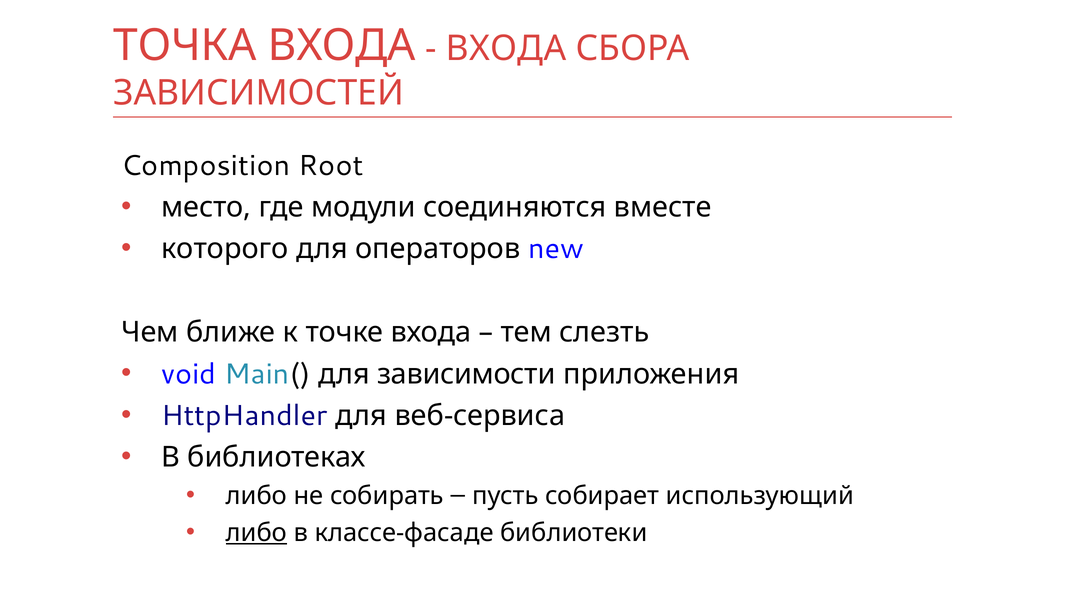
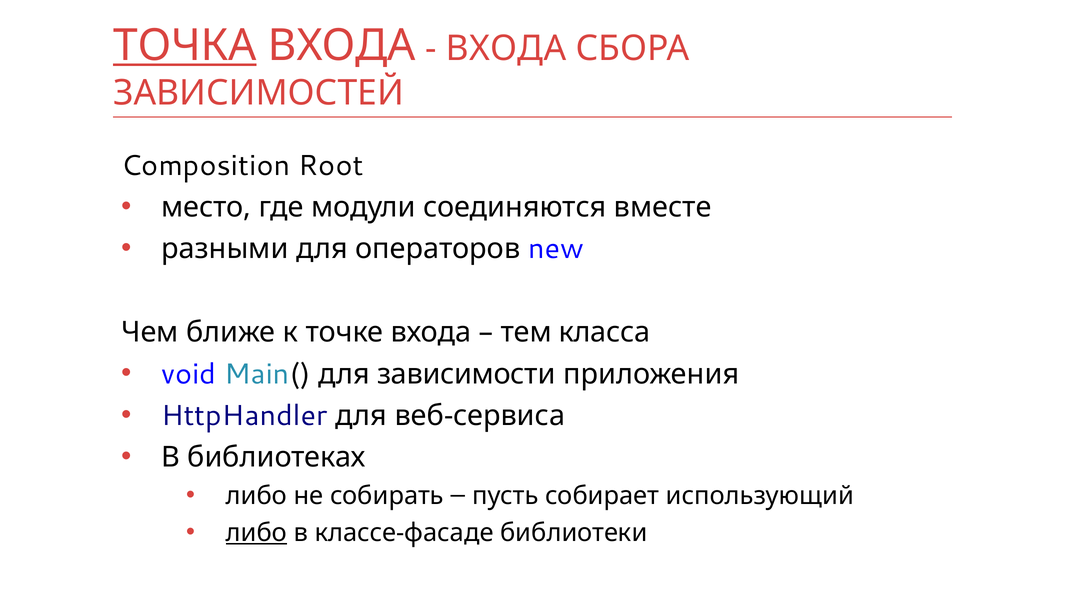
ТОЧКА underline: none -> present (185, 46)
которого: которого -> разными (225, 249)
слезть: слезть -> класса (604, 332)
